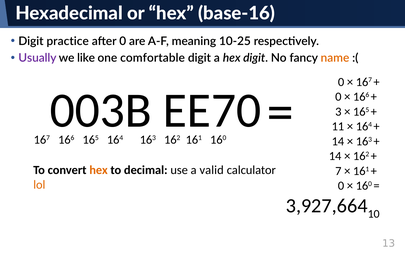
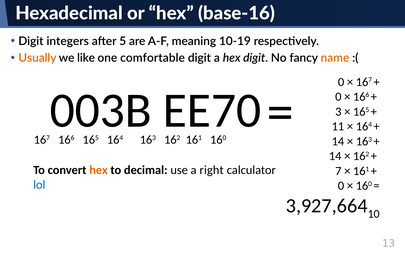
practice: practice -> integers (68, 41)
after 0: 0 -> 5 (123, 41)
10-25: 10-25 -> 10-19 (235, 41)
Usually colour: purple -> orange (37, 58)
valid: valid -> right (212, 170)
lol colour: orange -> blue (39, 185)
